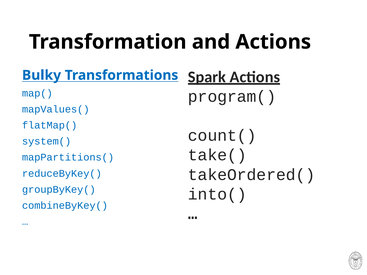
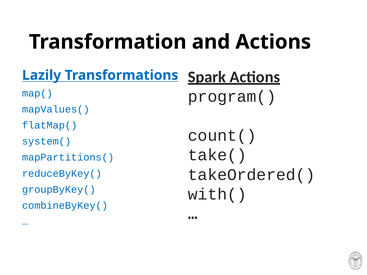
Bulky: Bulky -> Lazily (42, 75)
into(: into( -> with( (217, 194)
